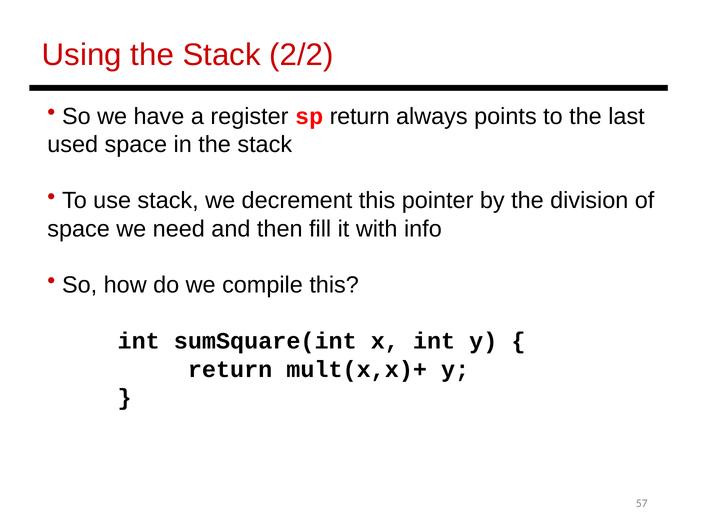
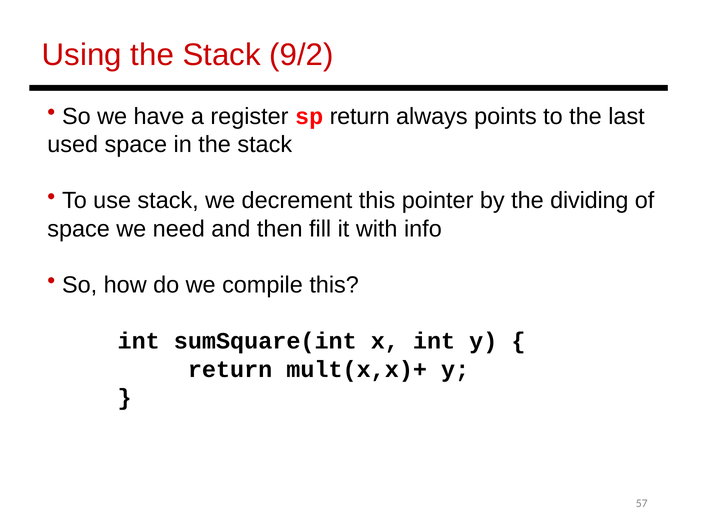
2/2: 2/2 -> 9/2 (302, 55)
division: division -> dividing (589, 201)
